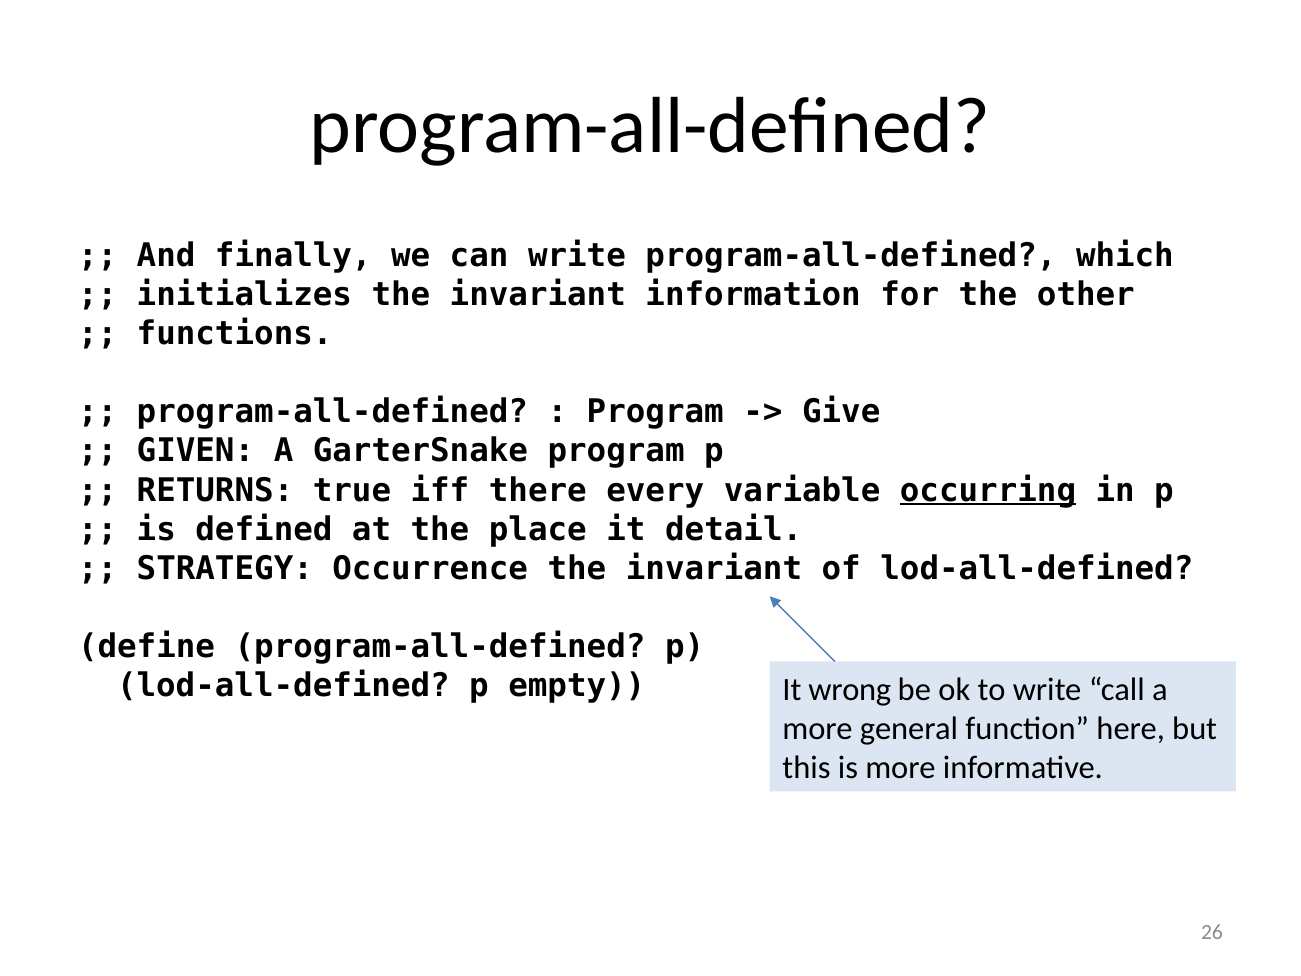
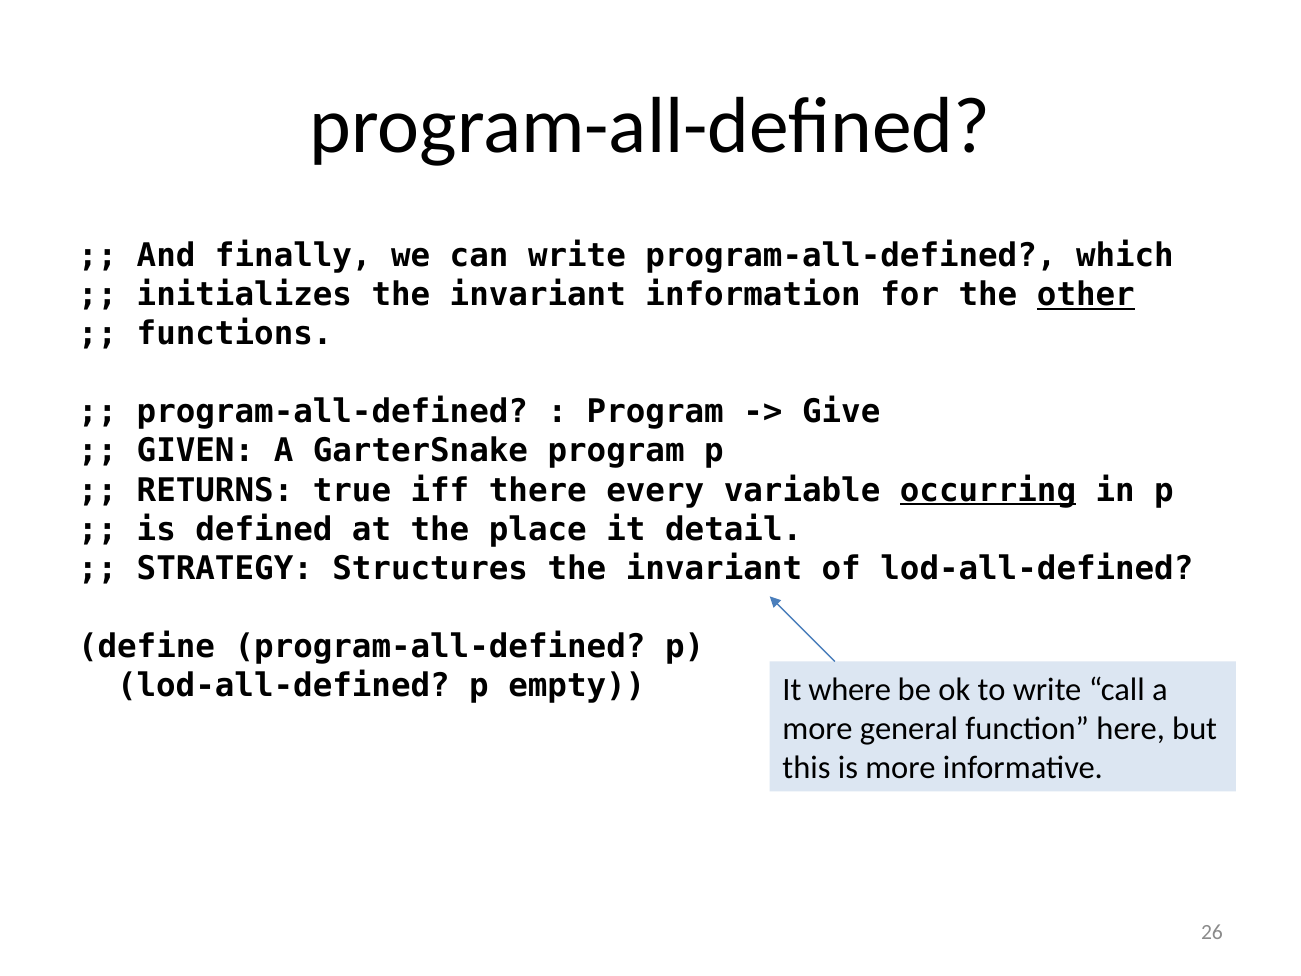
other underline: none -> present (1086, 295)
Occurrence: Occurrence -> Structures (430, 568)
wrong: wrong -> where (850, 690)
